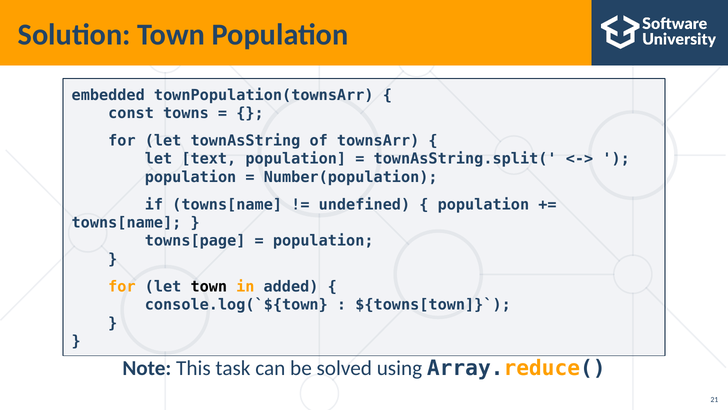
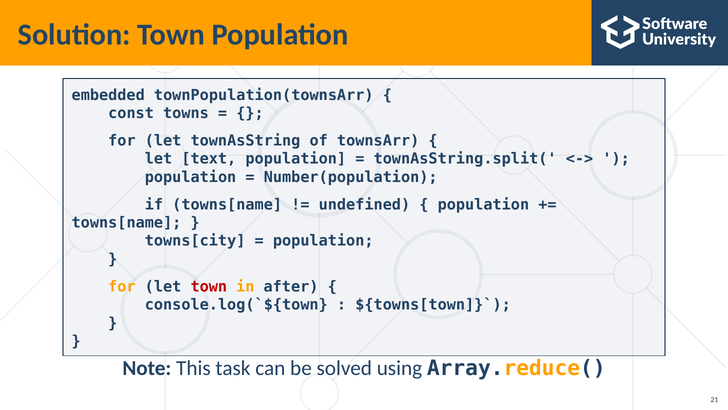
towns[page: towns[page -> towns[city (195, 241)
town colour: black -> red (209, 286)
added: added -> after (291, 286)
